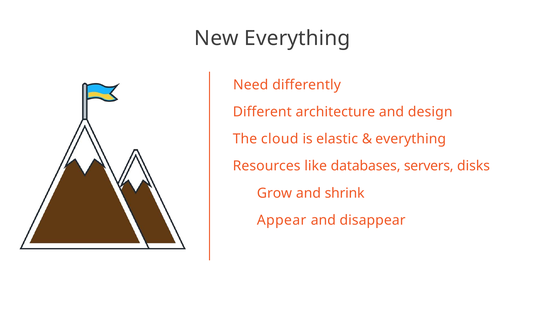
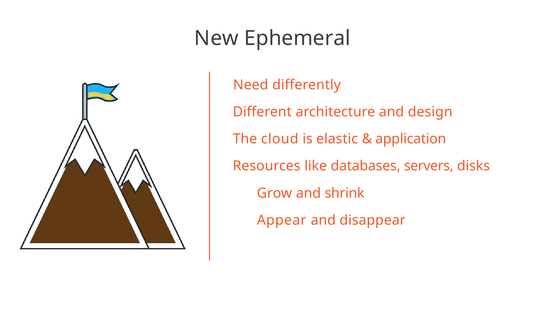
New Everything: Everything -> Ephemeral (297, 38)
everything: everything -> application (411, 139)
